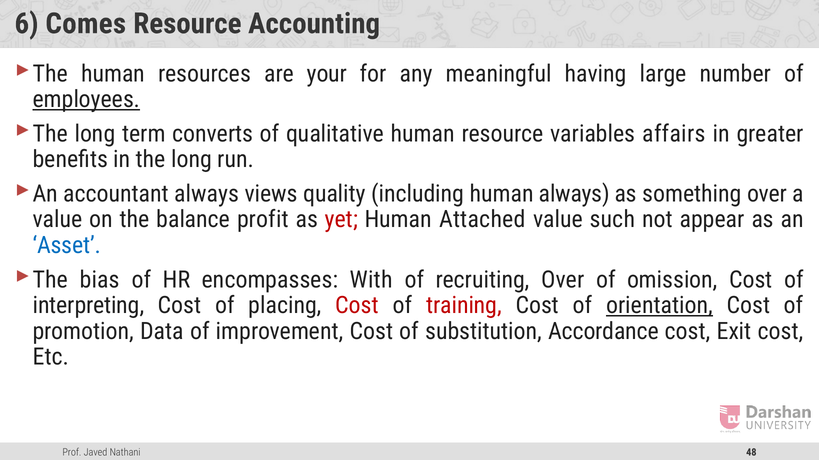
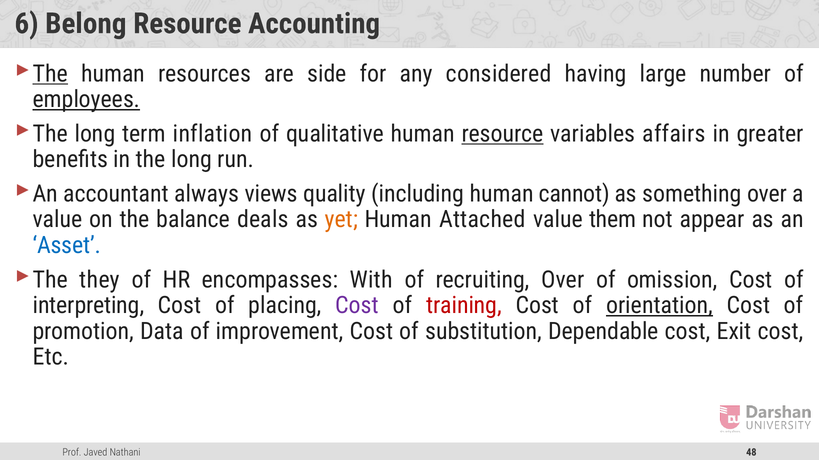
Comes: Comes -> Belong (86, 24)
The underline: none -> present (50, 74)
your: your -> side (327, 74)
meaningful: meaningful -> considered (499, 74)
converts: converts -> inflation (213, 134)
resource underline: none -> present (503, 134)
human always: always -> cannot (574, 194)
profit: profit -> deals (263, 220)
yet colour: red -> orange (341, 220)
such: such -> them (613, 220)
bias: bias -> they (100, 280)
Cost colour: red -> purple (357, 306)
Accordance: Accordance -> Dependable (603, 332)
